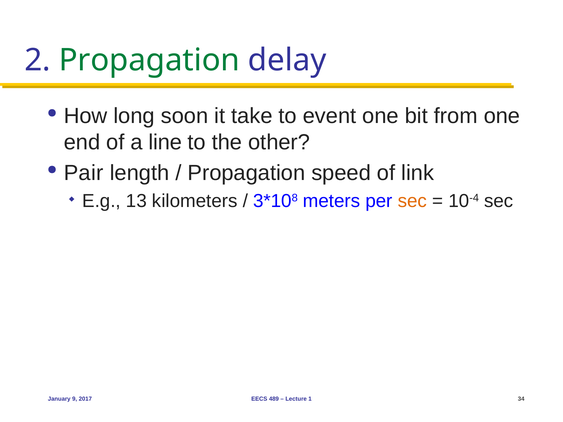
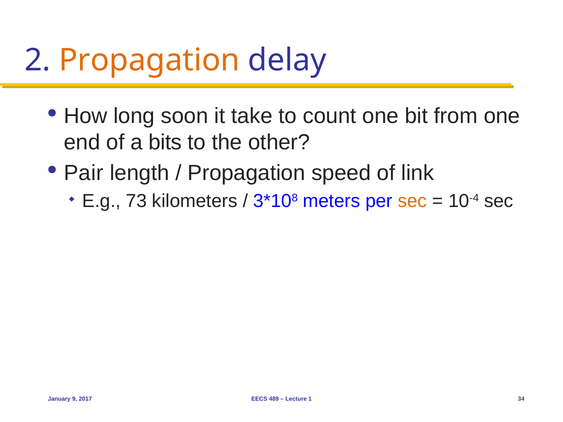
Propagation colour: green -> orange (149, 60)
event: event -> count (330, 116)
line: line -> bits (165, 142)
13: 13 -> 73 (136, 201)
